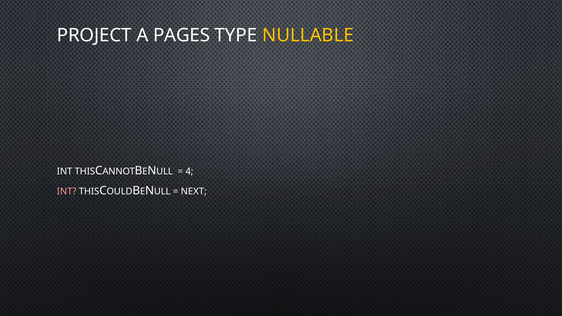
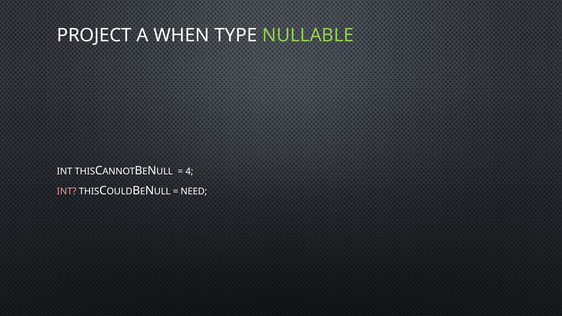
PAGES: PAGES -> WHEN (181, 35)
NULLABLE colour: yellow -> light green (308, 35)
NEXT: NEXT -> NEED (194, 191)
